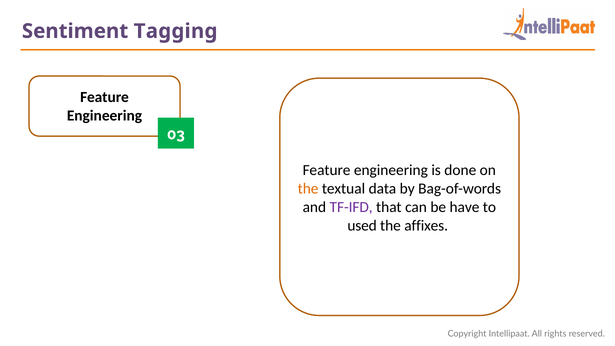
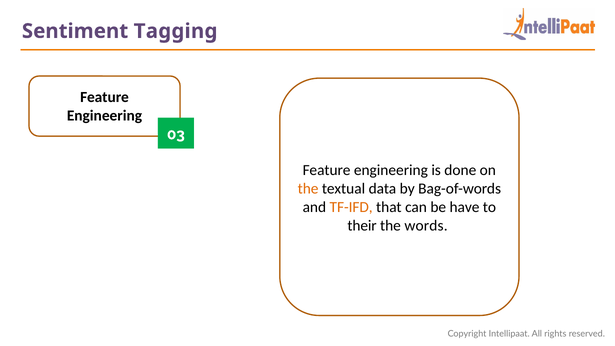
TF-IFD colour: purple -> orange (351, 207)
used: used -> their (362, 226)
affixes: affixes -> words (426, 226)
